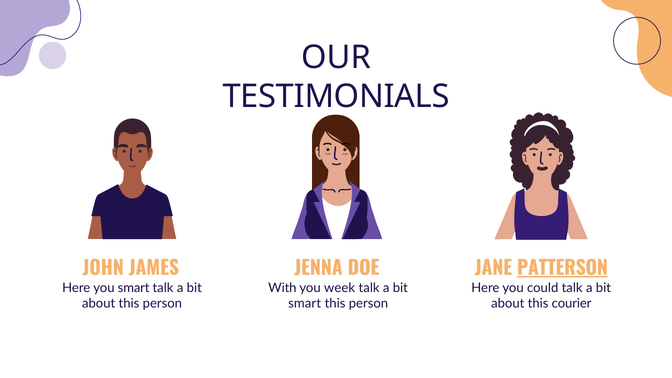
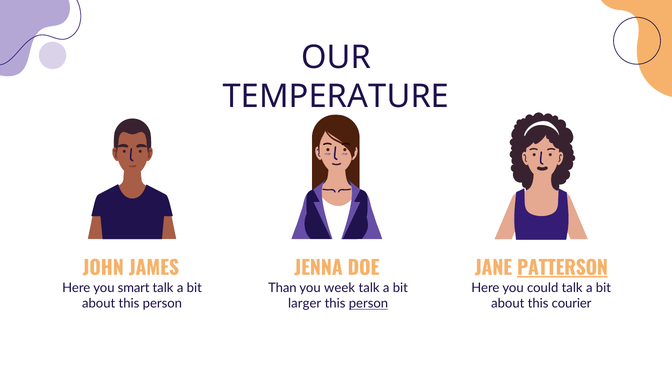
TESTIMONIALS: TESTIMONIALS -> TEMPERATURE (336, 96)
With: With -> Than (282, 288)
smart: smart -> larger (305, 304)
person underline: none -> present (368, 304)
